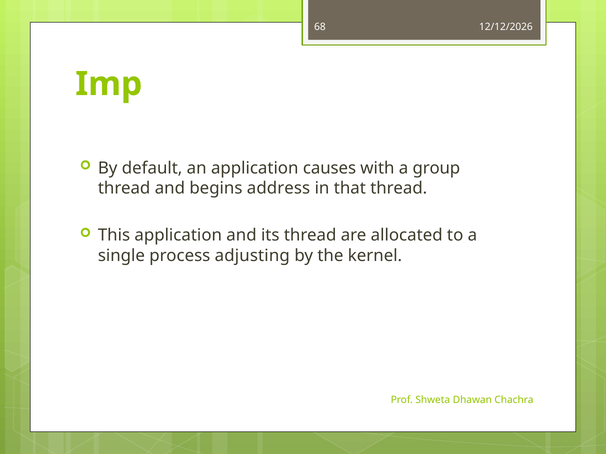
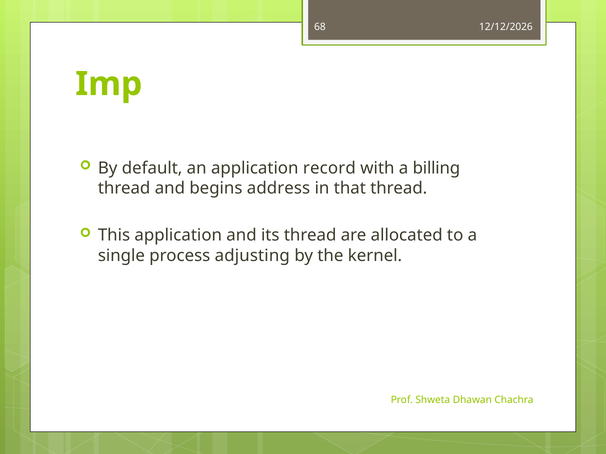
causes: causes -> record (329, 168)
group: group -> billing (436, 168)
